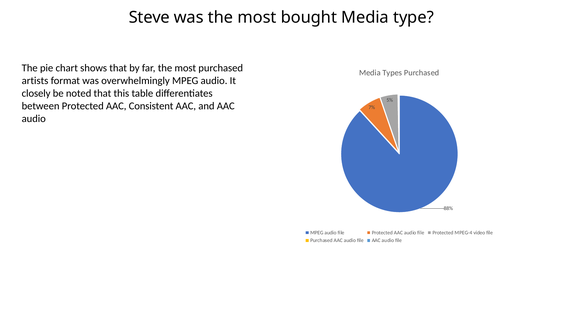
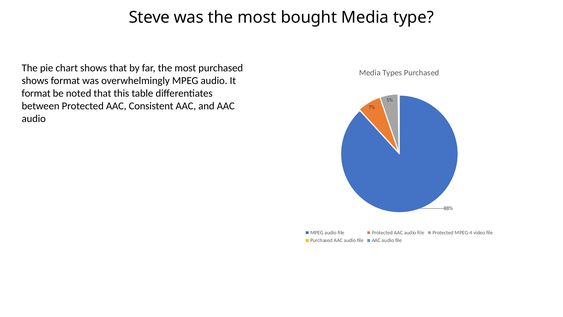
artists: artists -> shows (35, 81)
closely: closely -> format (36, 93)
